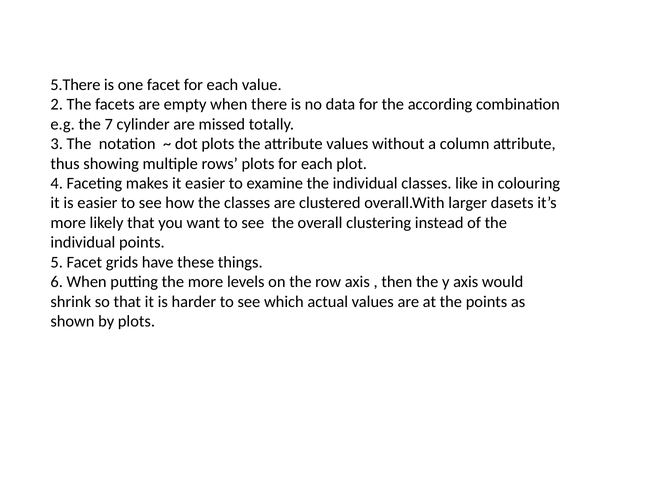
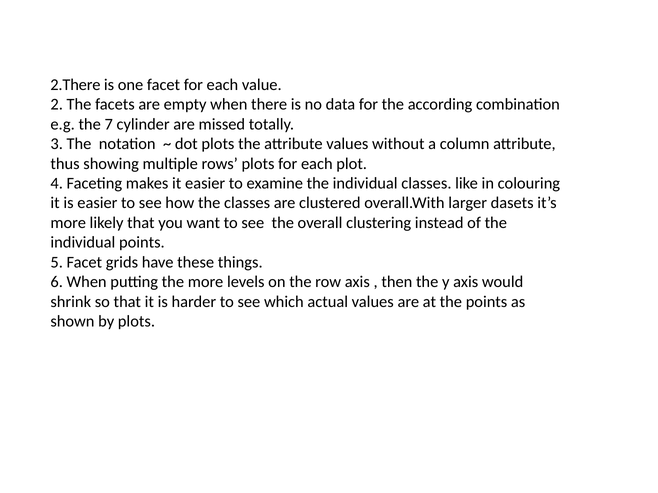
5.There: 5.There -> 2.There (75, 85)
